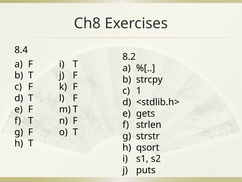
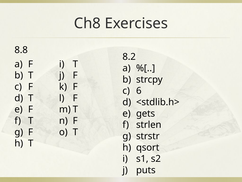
8.4: 8.4 -> 8.8 (21, 50)
1: 1 -> 6 (139, 91)
